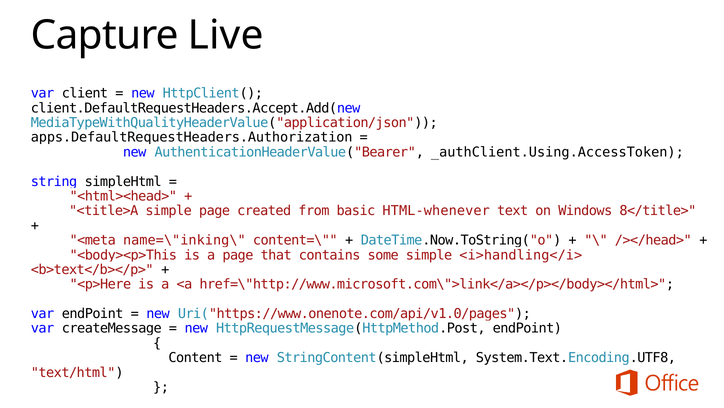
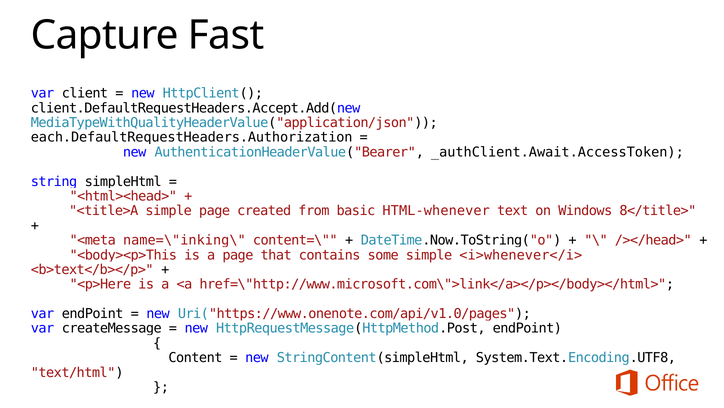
Live: Live -> Fast (226, 35)
apps.DefaultRequestHeaders.Authorization: apps.DefaultRequestHeaders.Authorization -> each.DefaultRequestHeaders.Authorization (192, 137)
_authClient.Using.AccessToken: _authClient.Using.AccessToken -> _authClient.Await.AccessToken (557, 152)
<i>handling</i>: <i>handling</i> -> <i>whenever</i> (521, 255)
